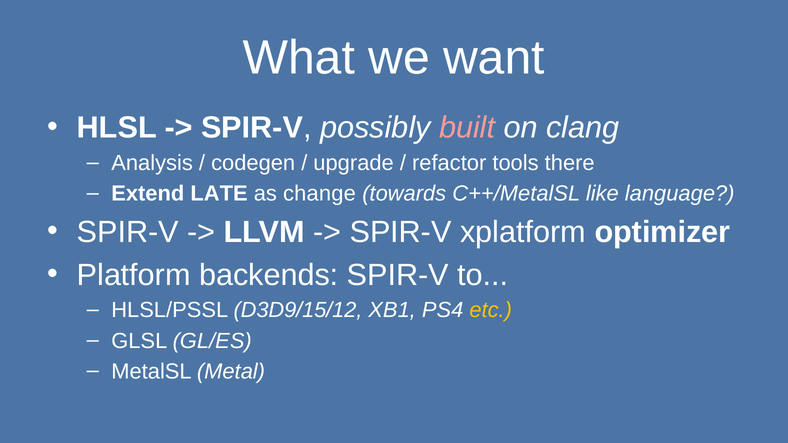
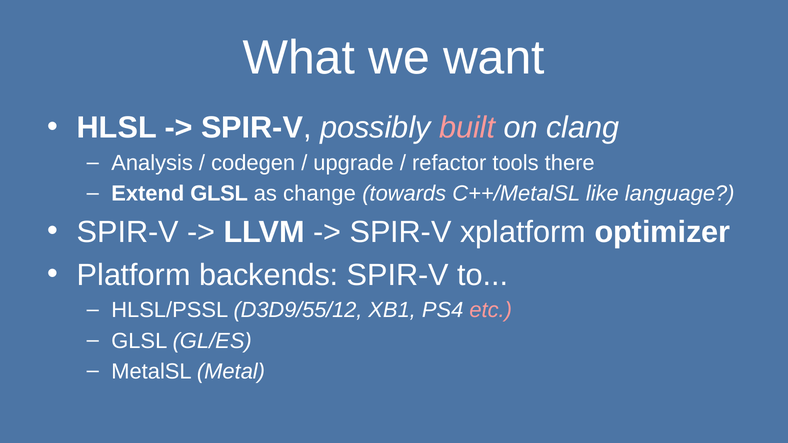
Extend LATE: LATE -> GLSL (219, 194)
D3D9/15/12: D3D9/15/12 -> D3D9/55/12 (298, 310)
etc colour: yellow -> pink (491, 310)
